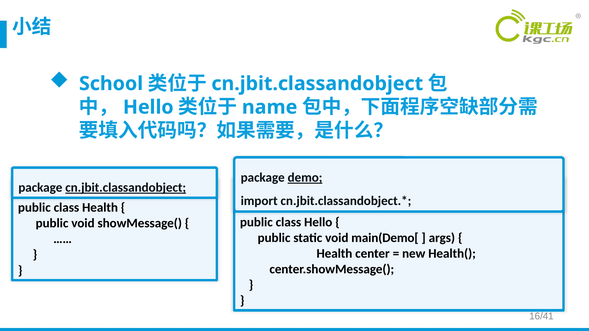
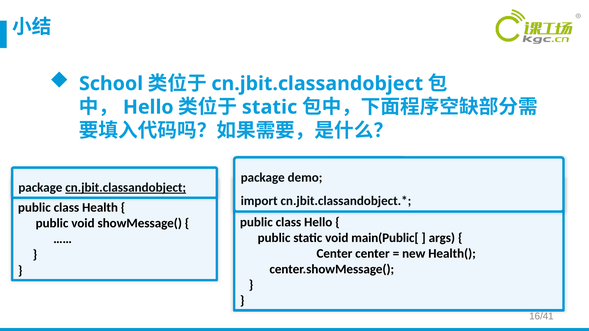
name: name -> static (270, 107)
demo underline: present -> none (305, 178)
main(Demo[: main(Demo[ -> main(Public[ (385, 238)
Health: Health -> Center (334, 254)
